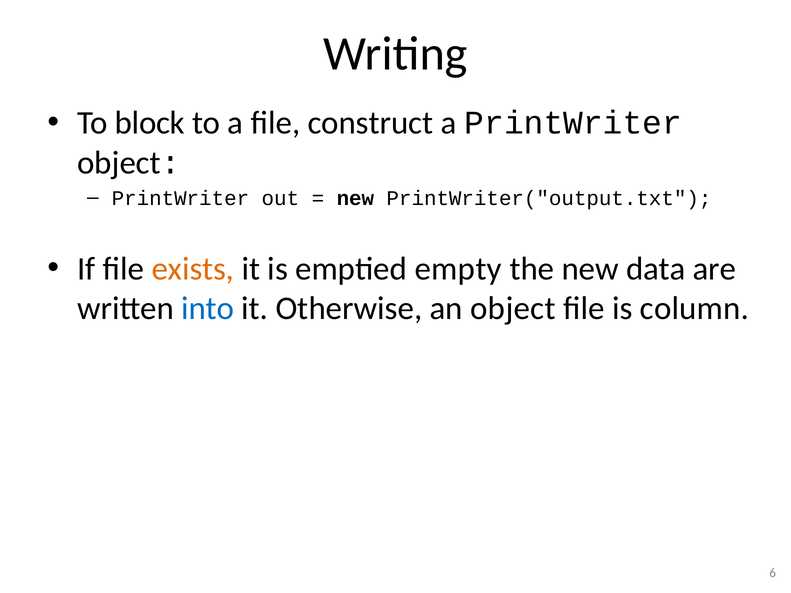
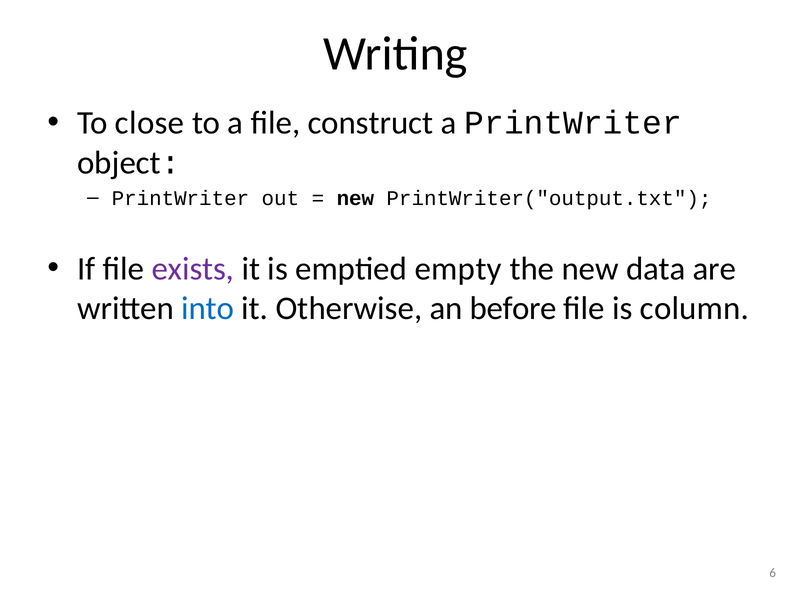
block: block -> close (150, 123)
exists colour: orange -> purple (193, 269)
an object: object -> before (513, 308)
